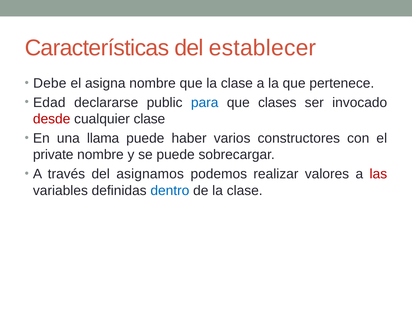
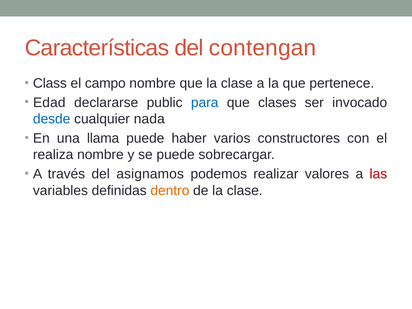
establecer: establecer -> contengan (263, 48)
Debe: Debe -> Class (50, 83)
asigna: asigna -> campo (105, 83)
desde colour: red -> blue (52, 119)
cualquier clase: clase -> nada (149, 119)
private: private -> realiza (53, 155)
dentro colour: blue -> orange (170, 190)
